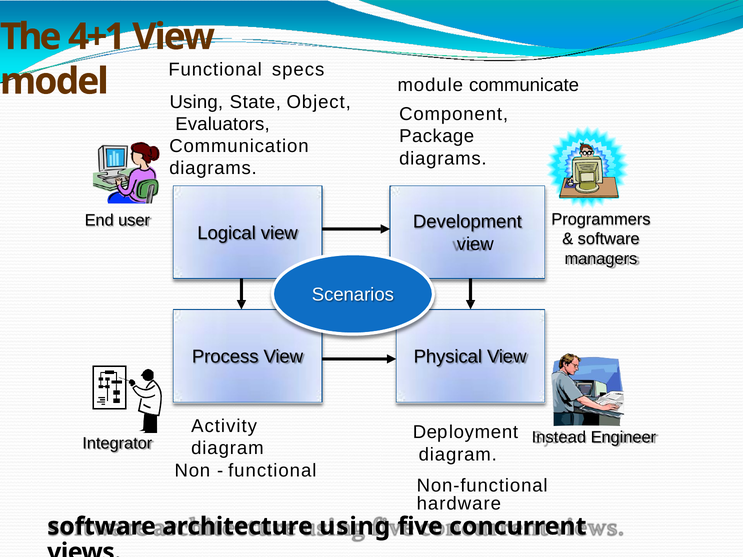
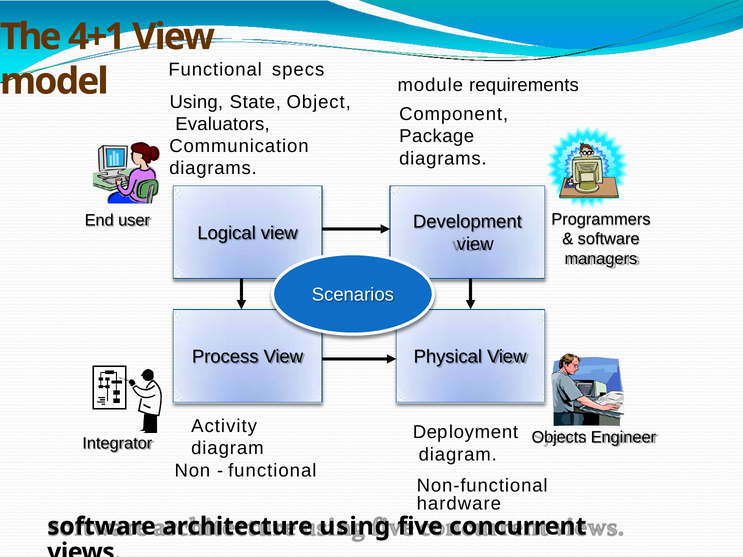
communicate: communicate -> requirements (524, 85)
Instead: Instead -> Objects (559, 437)
